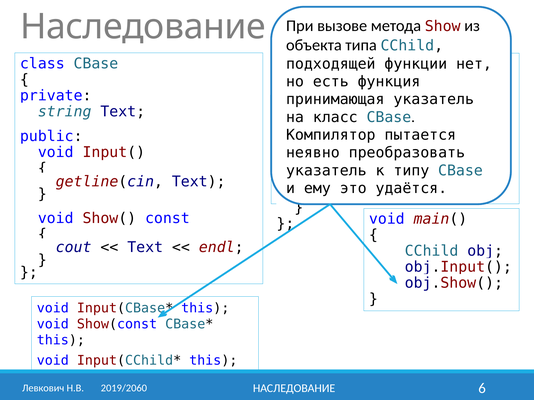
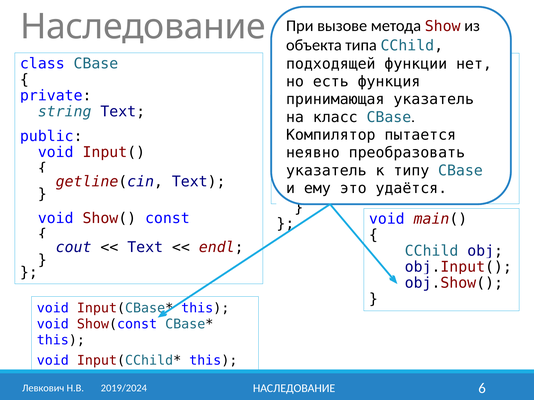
2019/2060: 2019/2060 -> 2019/2024 (124, 389)
